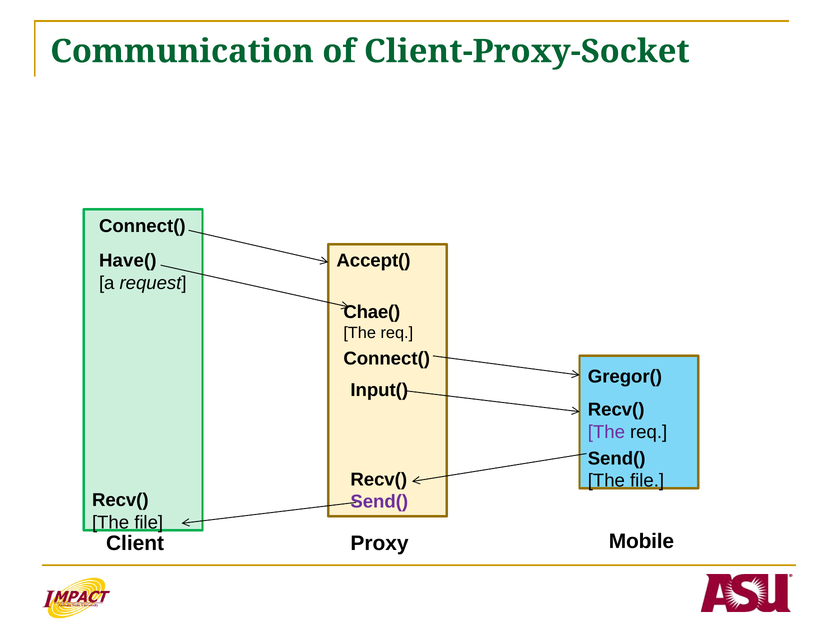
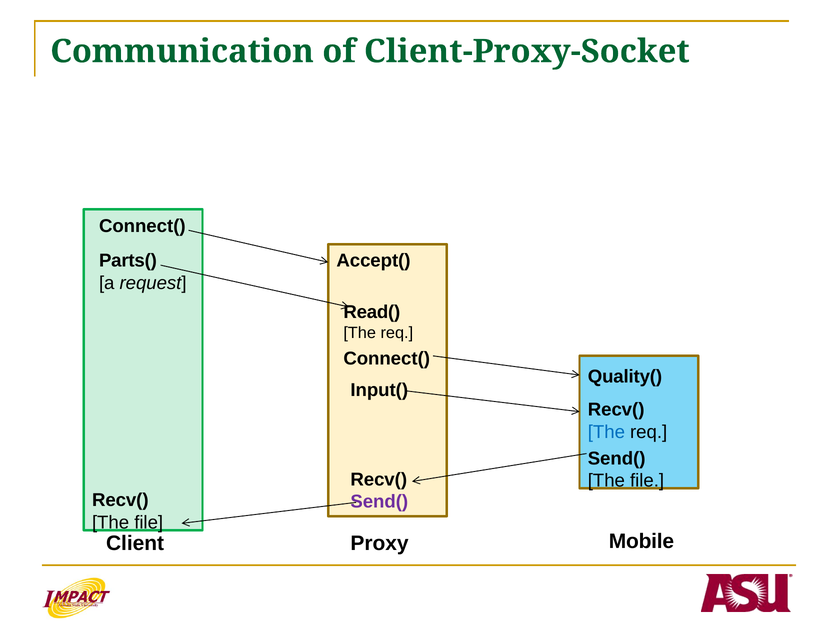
Have(: Have( -> Parts( (128, 261)
Chae(: Chae( -> Read( (372, 312)
Gregor(: Gregor( -> Quality( (625, 377)
The colour: purple -> blue (606, 432)
